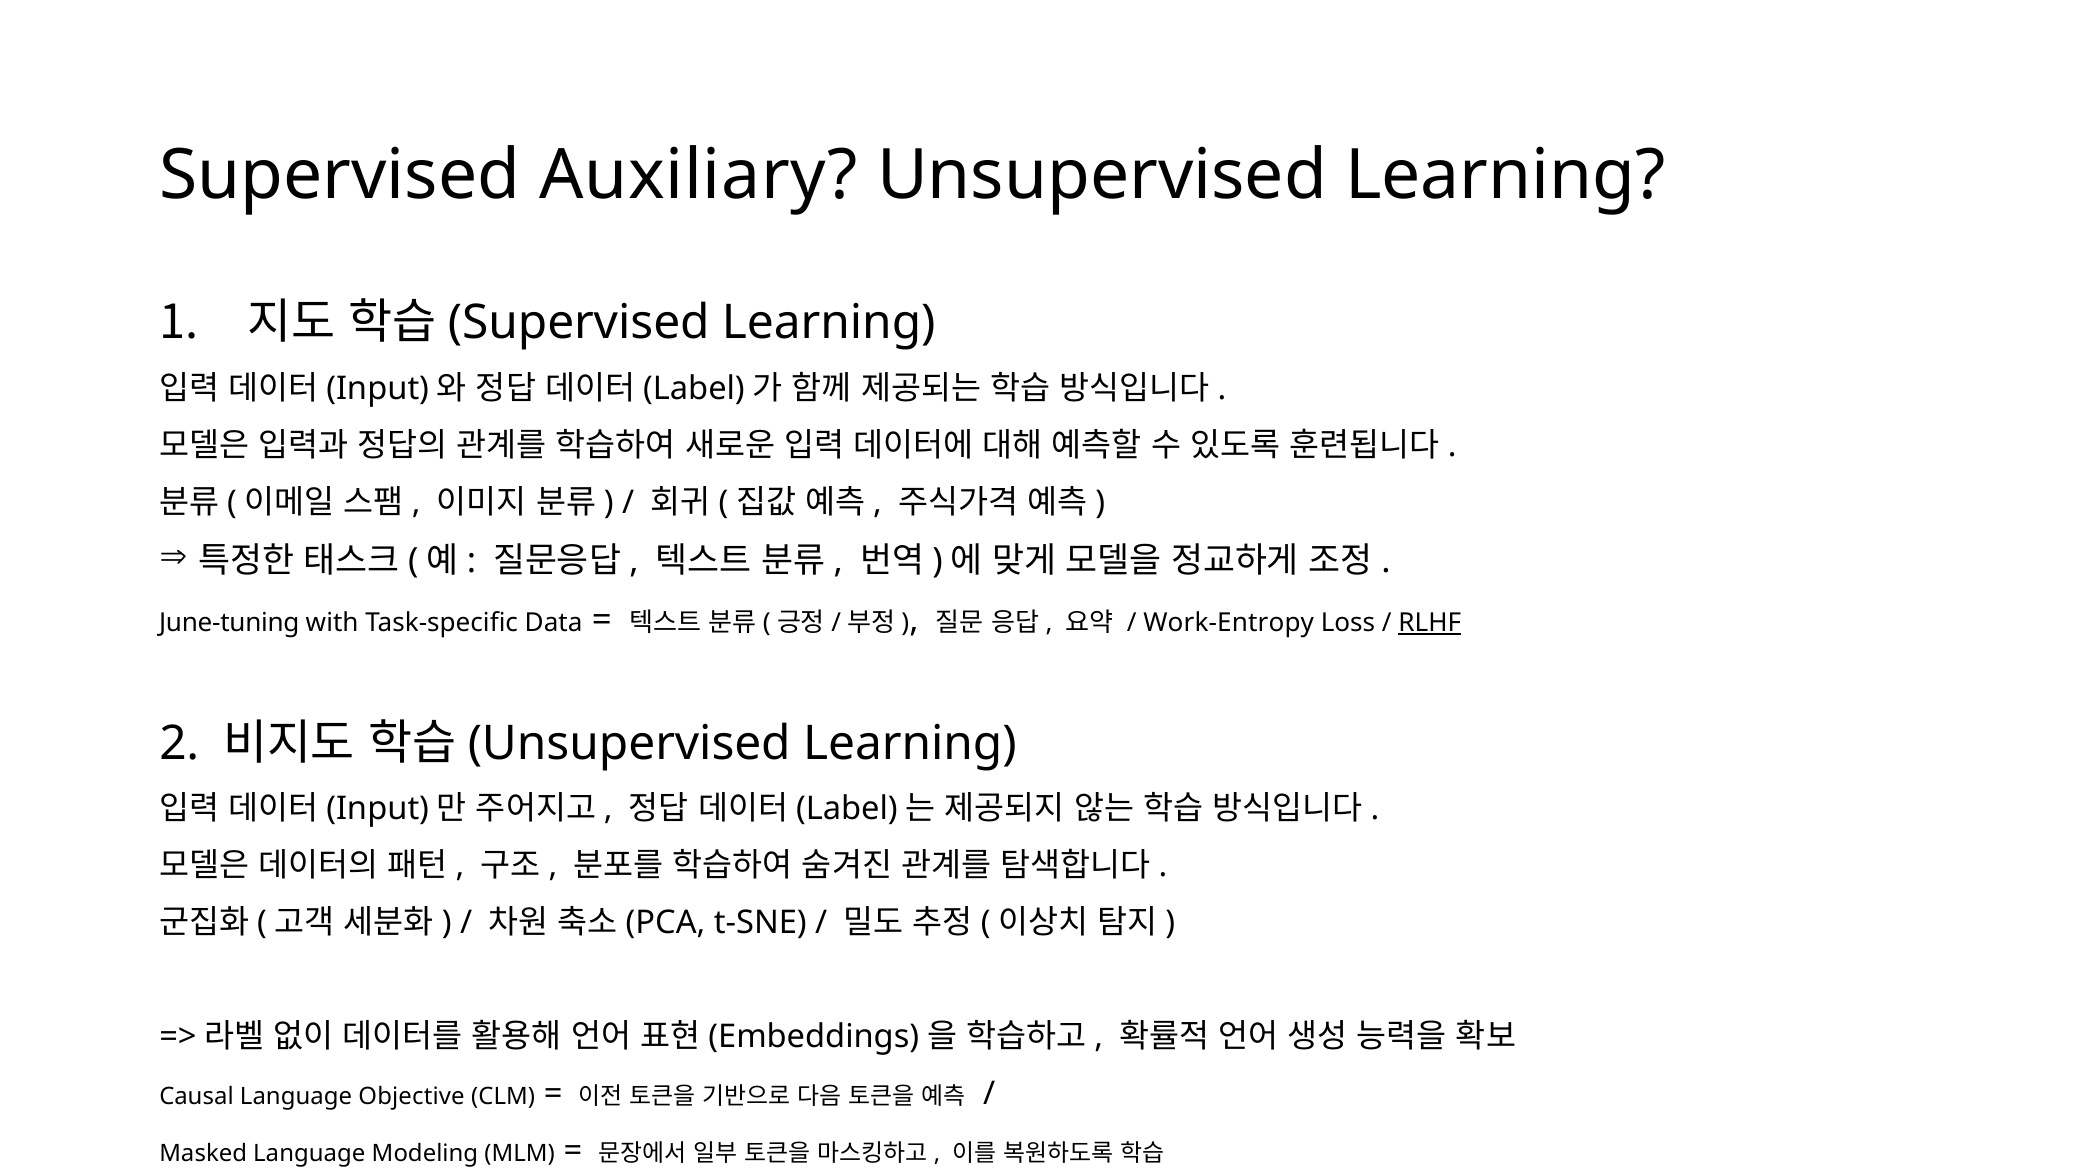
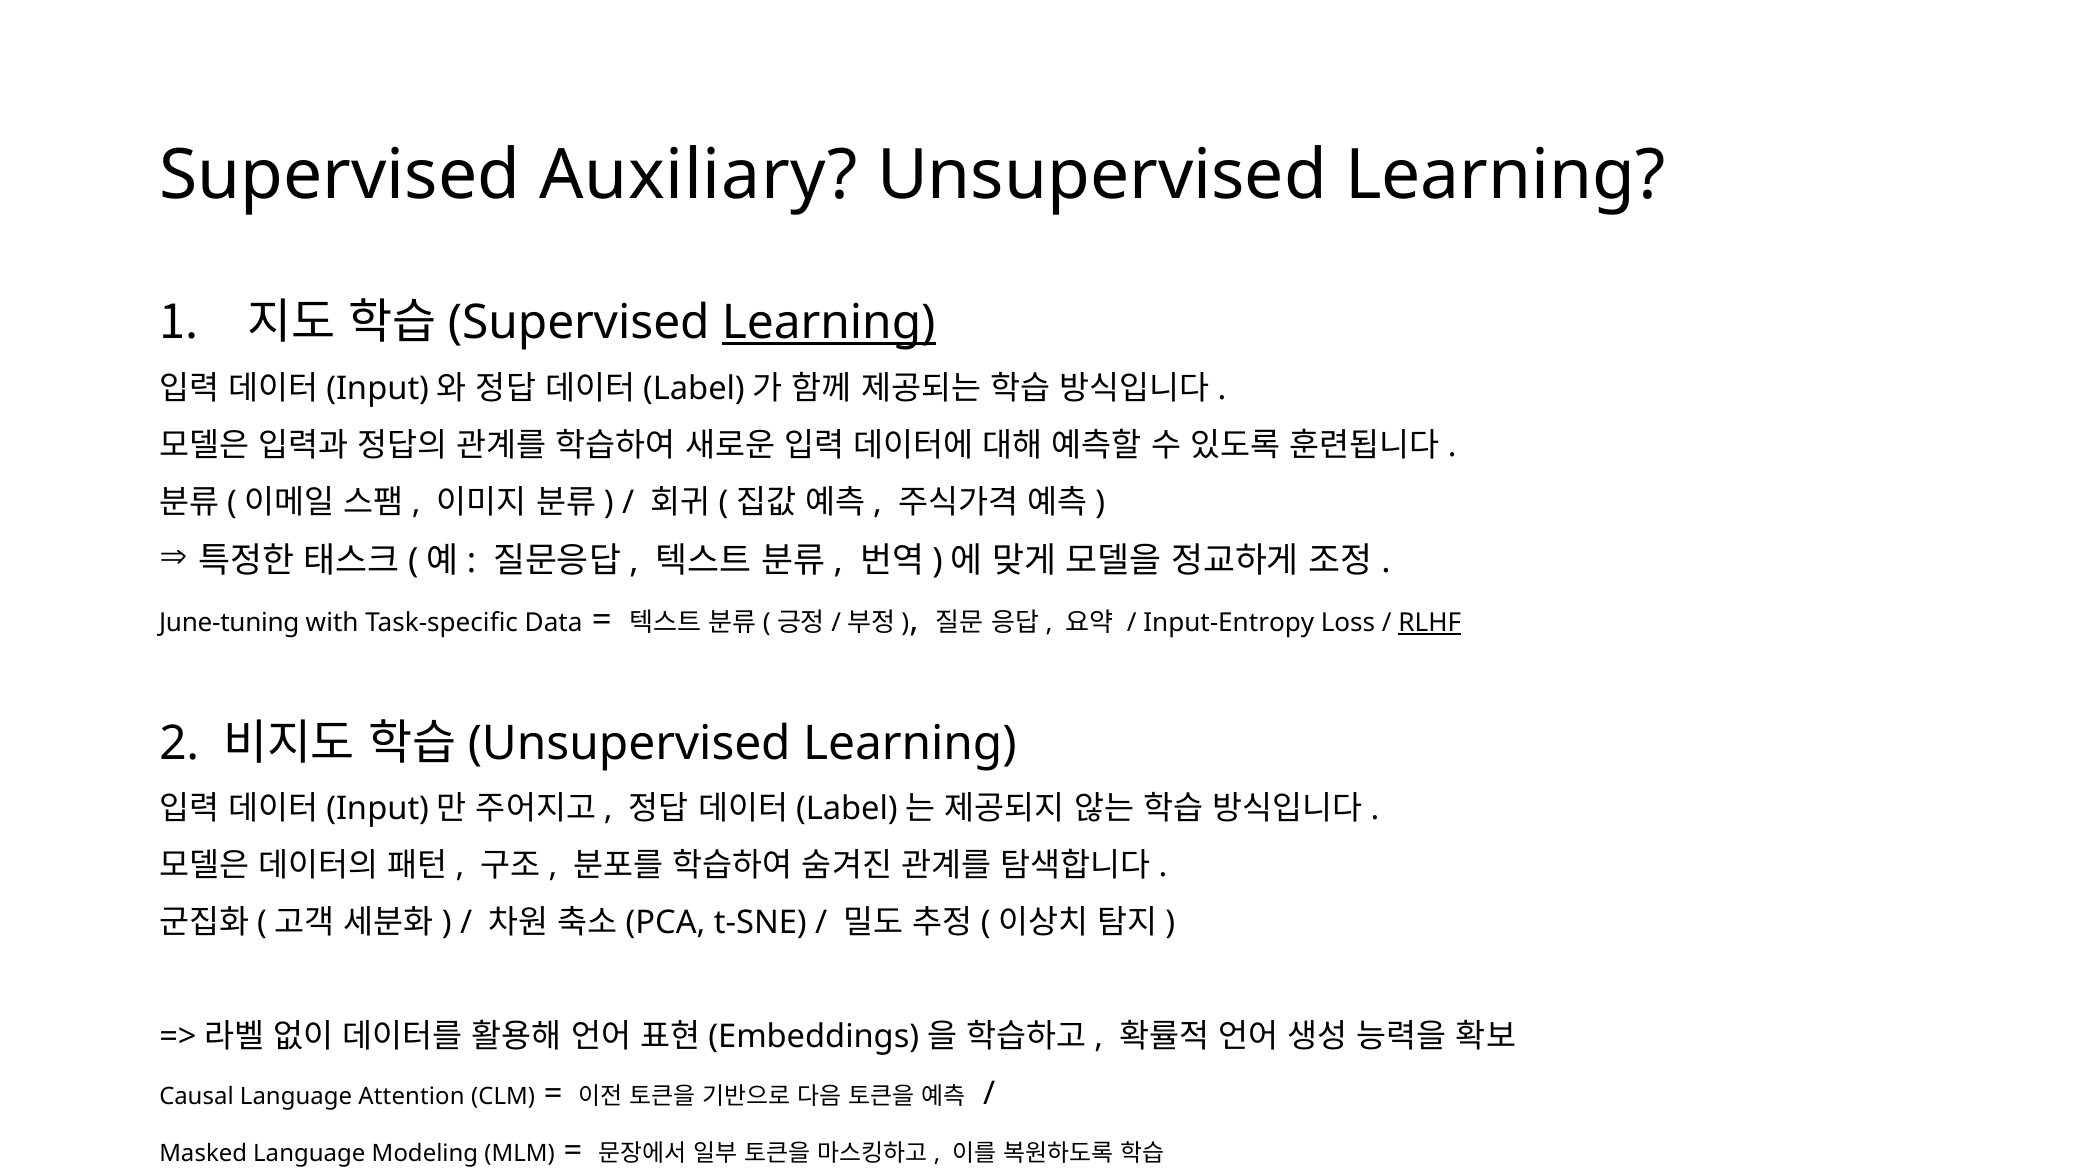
Learning underline: none -> present (829, 323)
Work-Entropy: Work-Entropy -> Input-Entropy (1229, 623)
Objective: Objective -> Attention (412, 1097)
